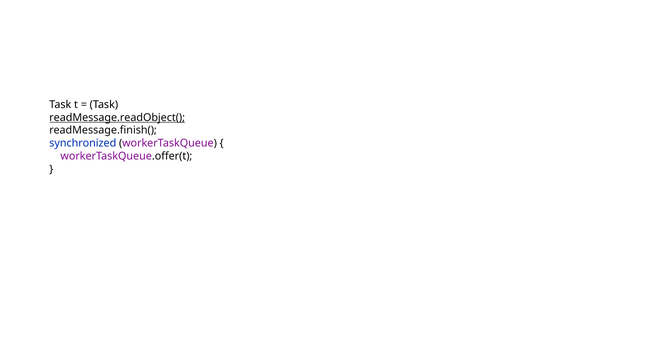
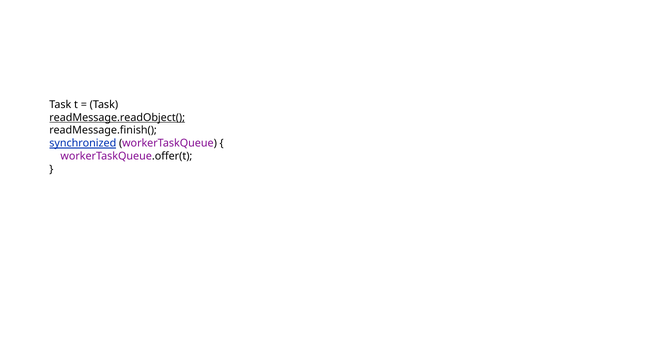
synchronized underline: none -> present (83, 143)
